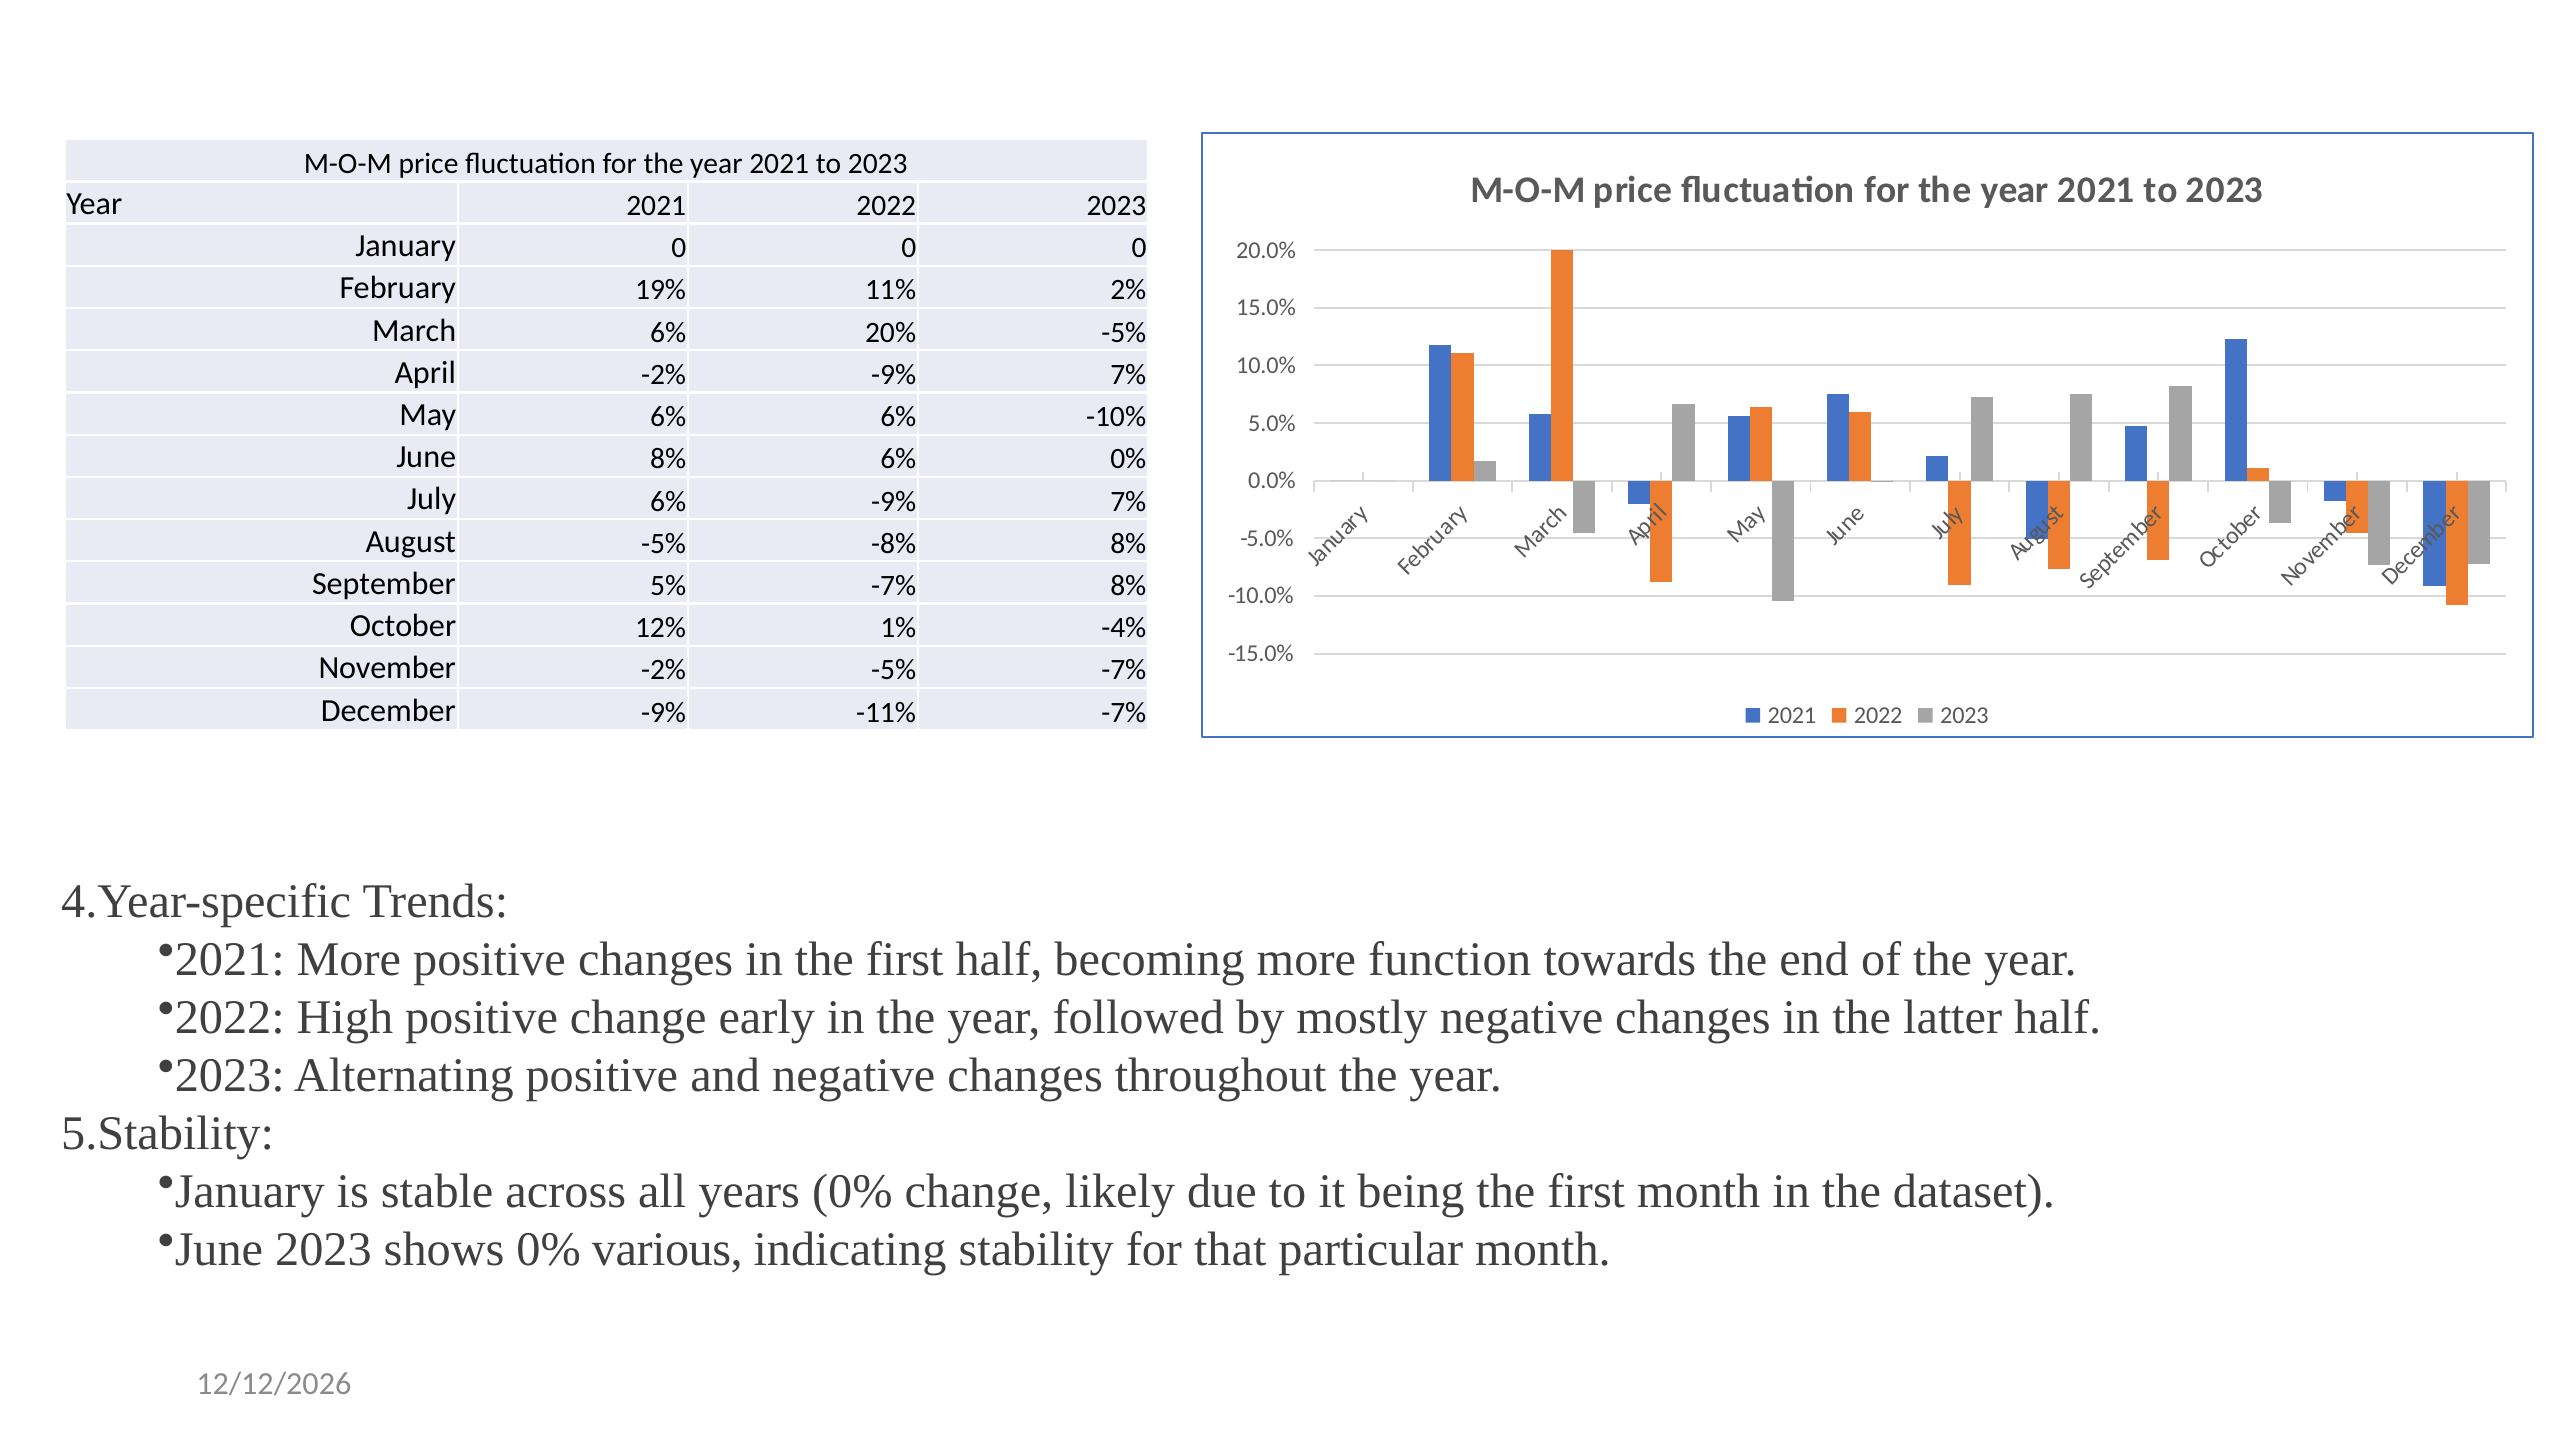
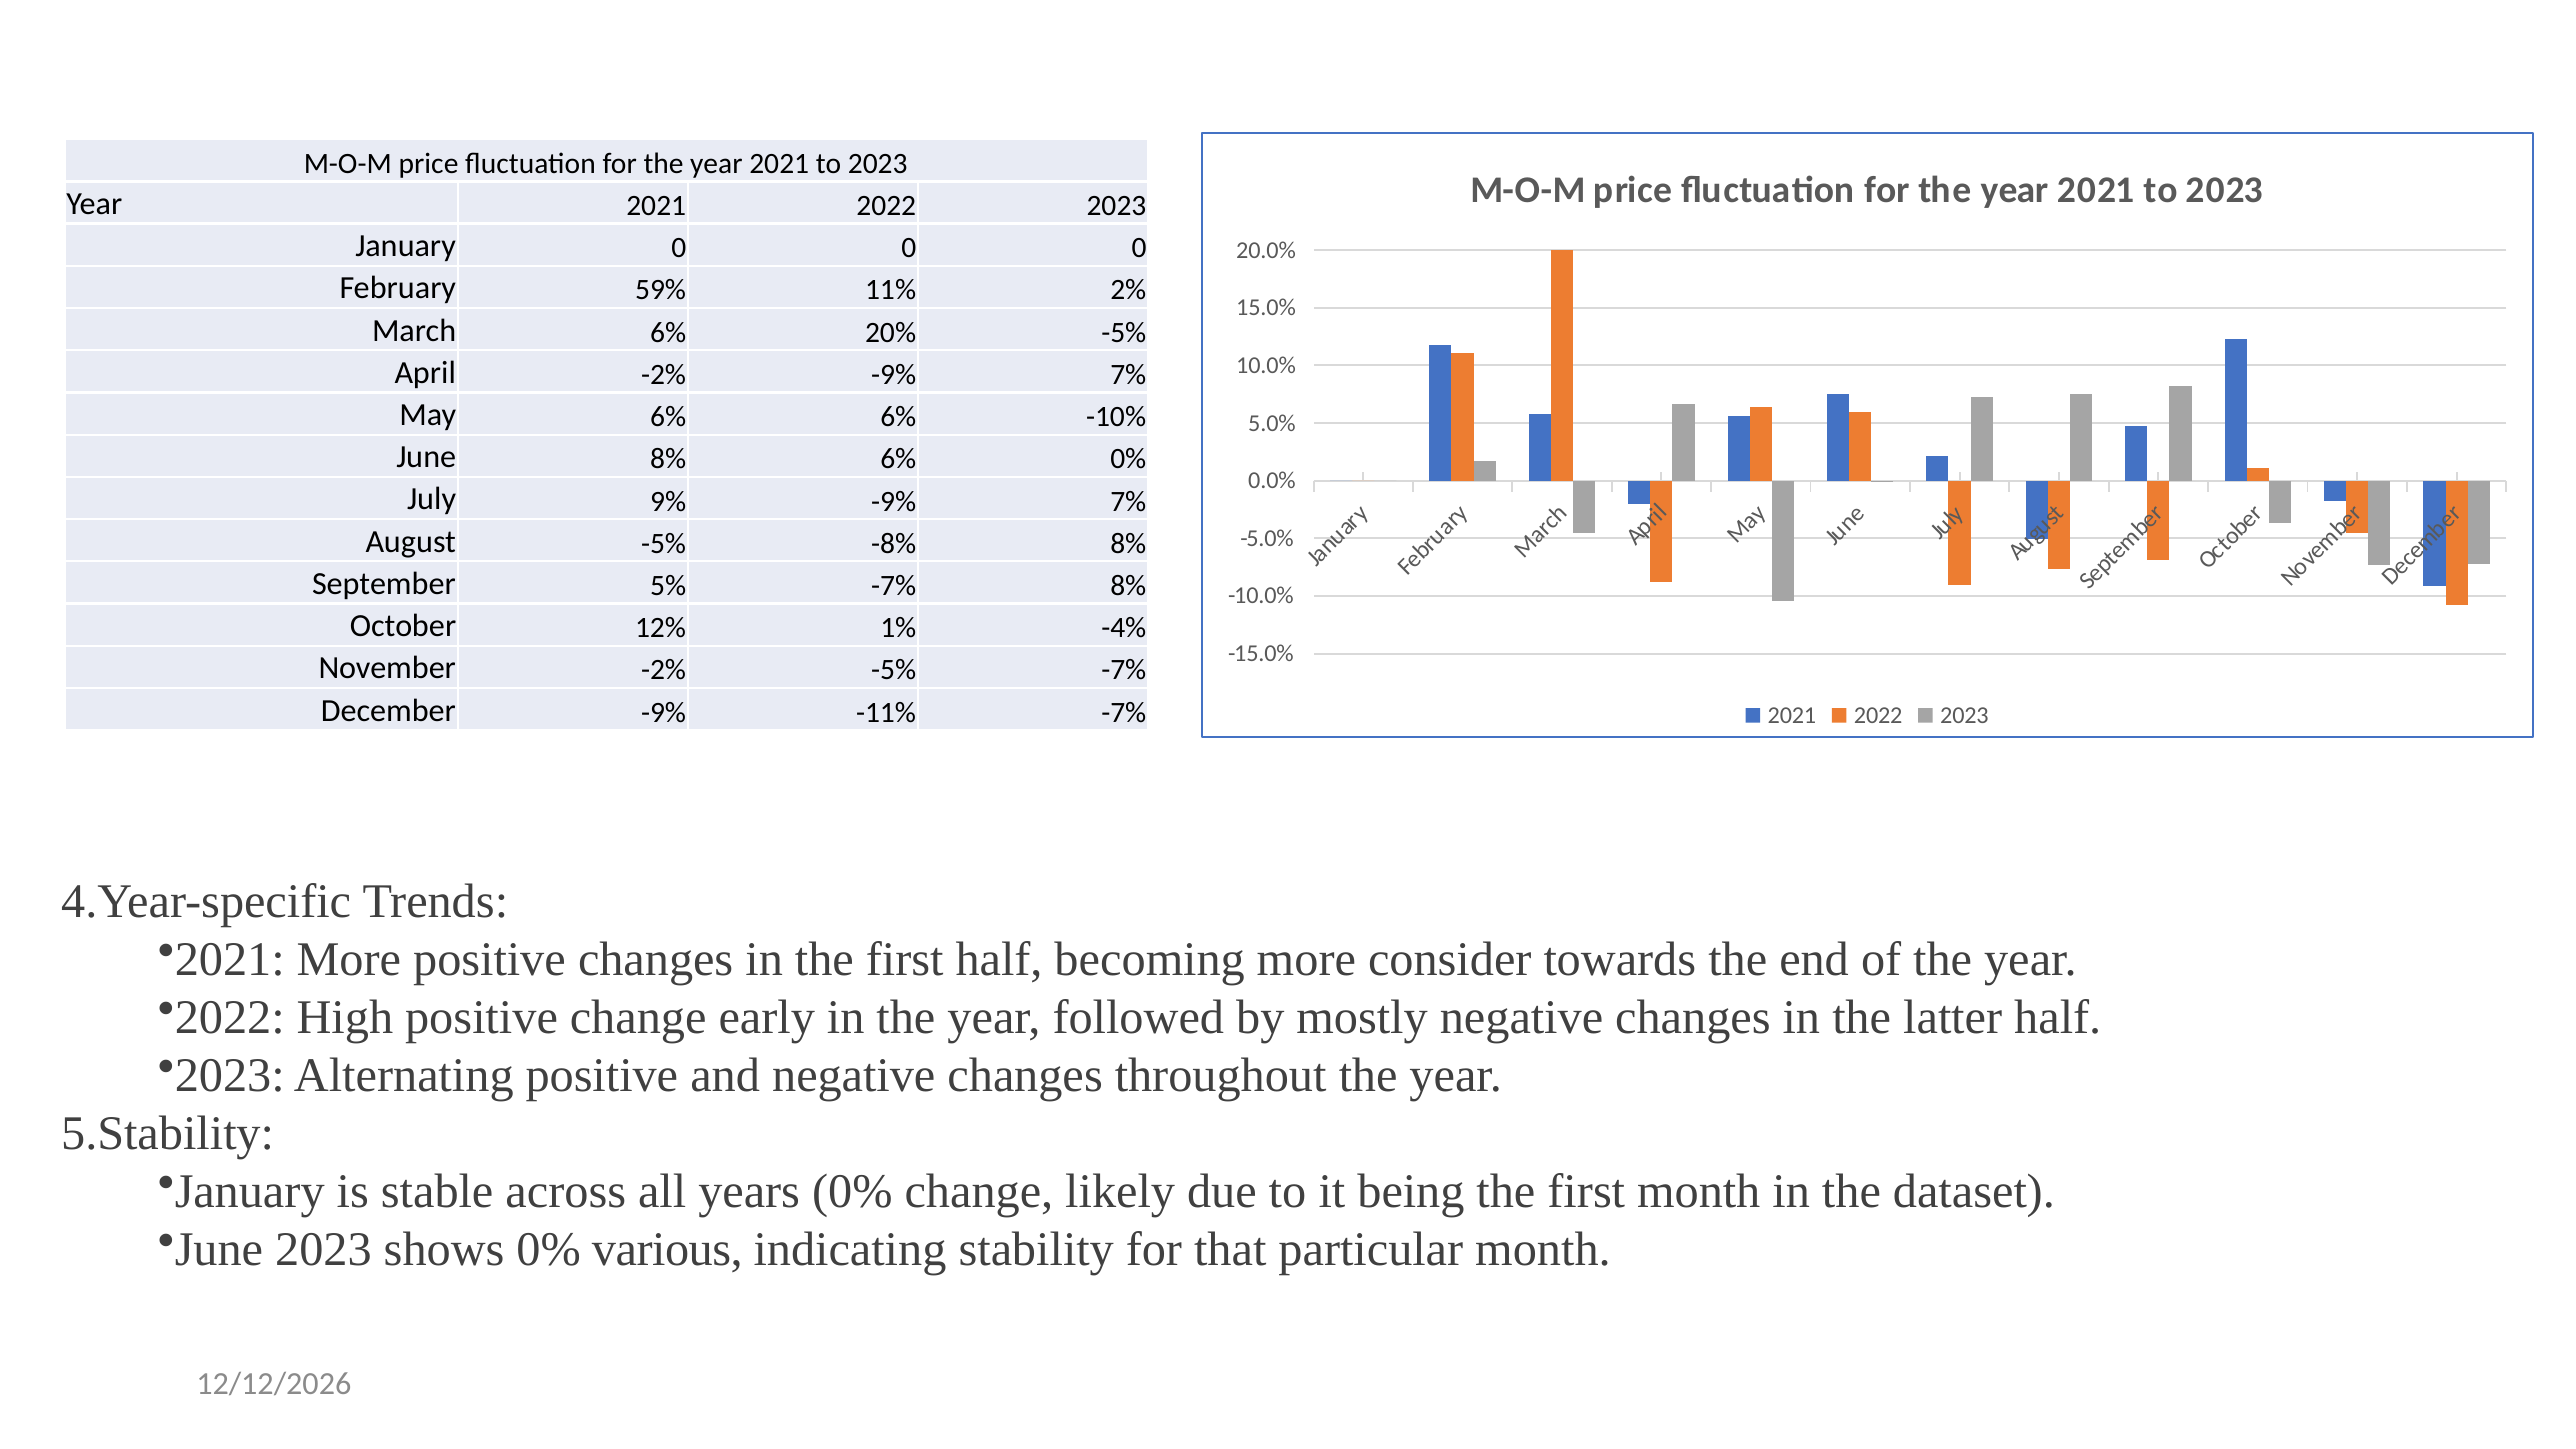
19%: 19% -> 59% (661, 290)
July 6%: 6% -> 9% (668, 501)
function: function -> consider (1450, 959)
